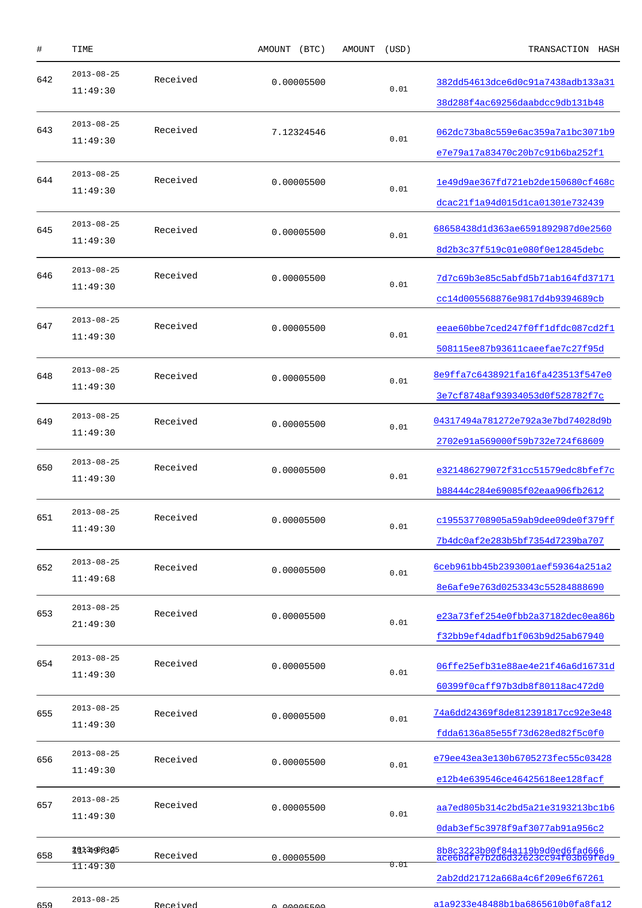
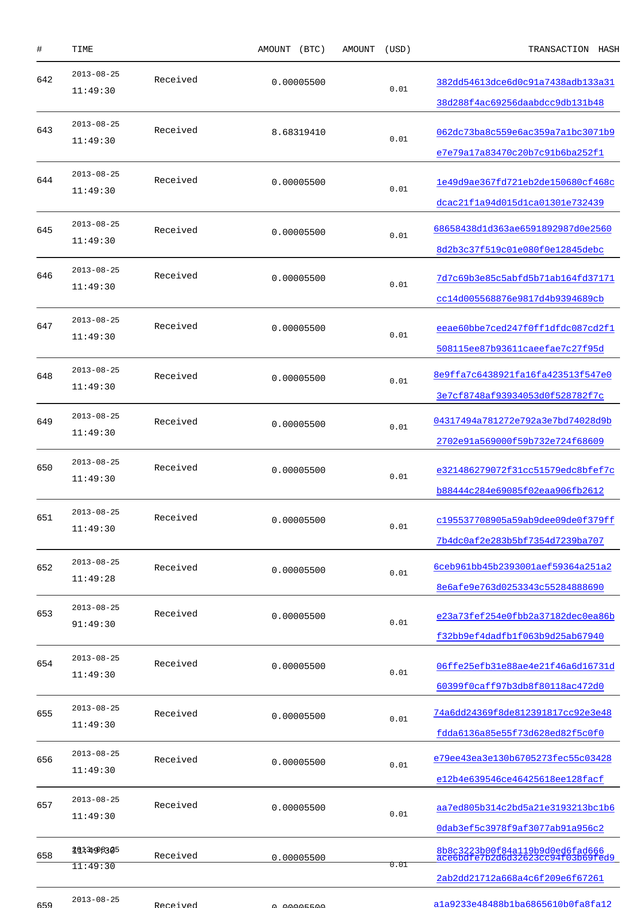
7.12324546: 7.12324546 -> 8.68319410 (299, 132)
11:49:68: 11:49:68 -> 11:49:28 (94, 579)
21:49:30: 21:49:30 -> 91:49:30 (94, 625)
